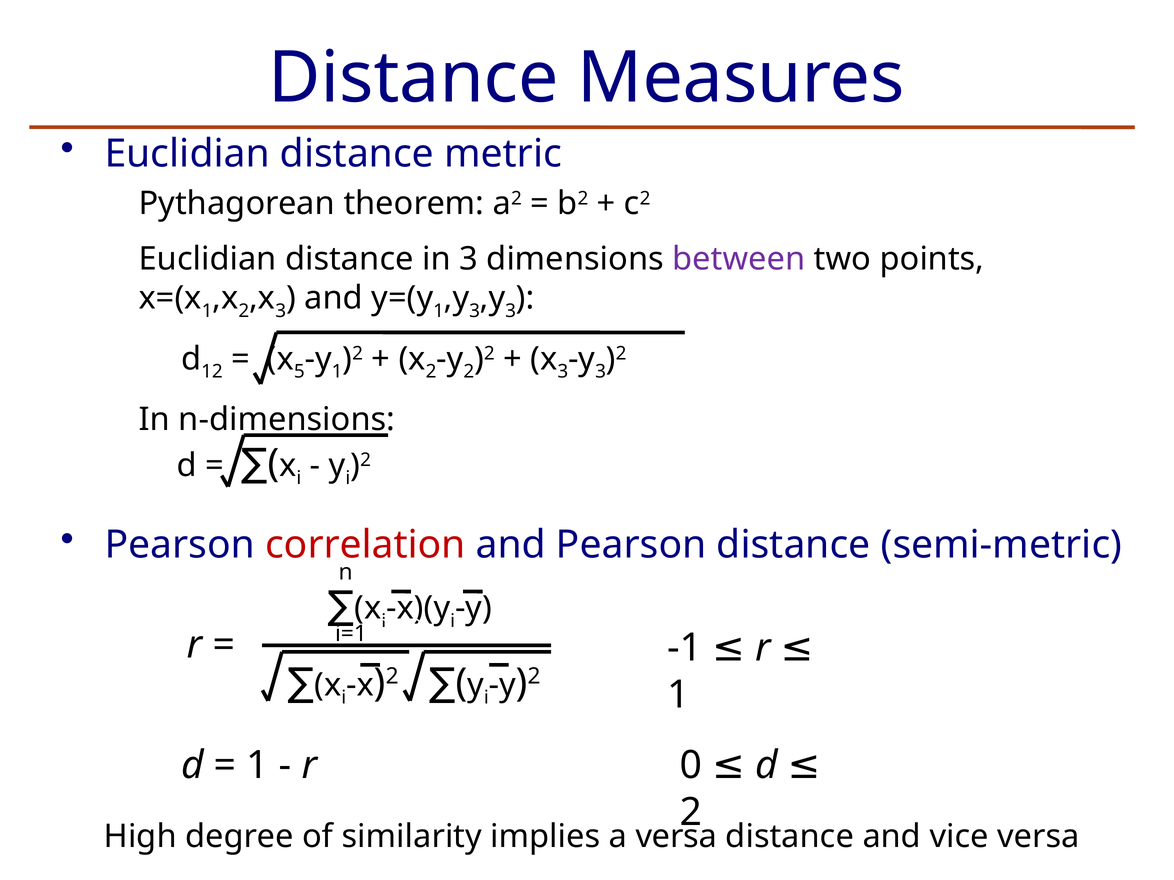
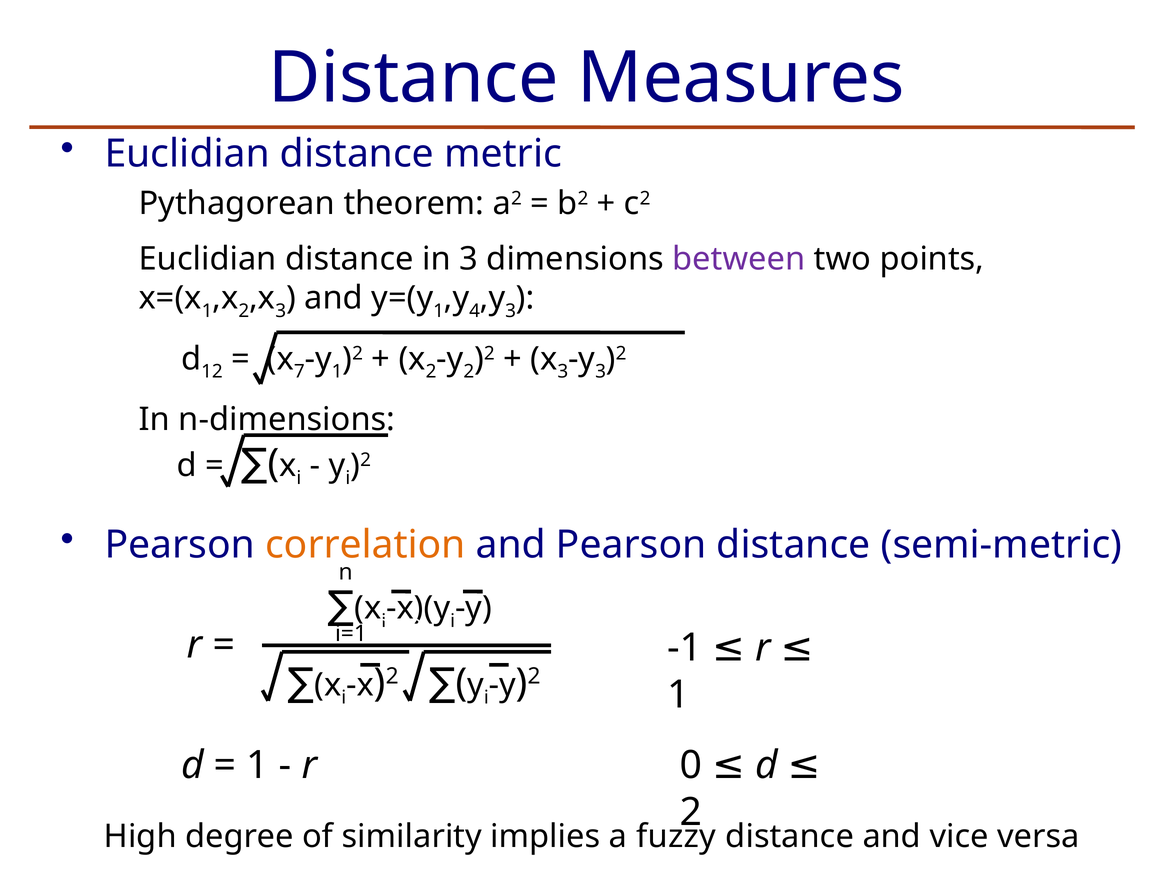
3: 3 -> 4 (475, 311)
5: 5 -> 7 (299, 372)
correlation colour: red -> orange (365, 545)
a versa: versa -> fuzzy (676, 837)
